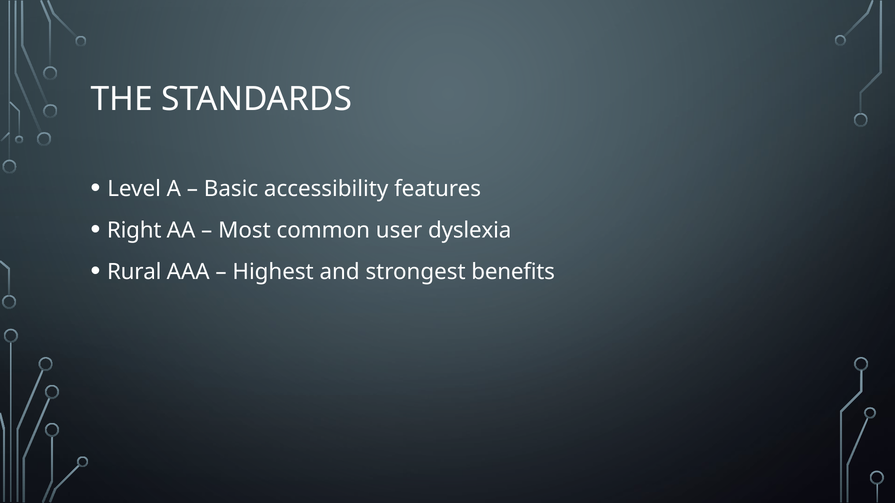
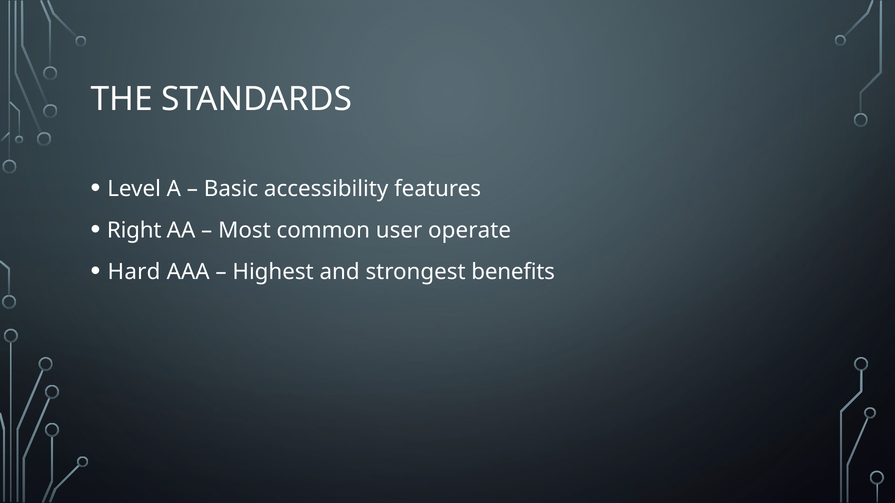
dyslexia: dyslexia -> operate (470, 230)
Rural: Rural -> Hard (134, 272)
